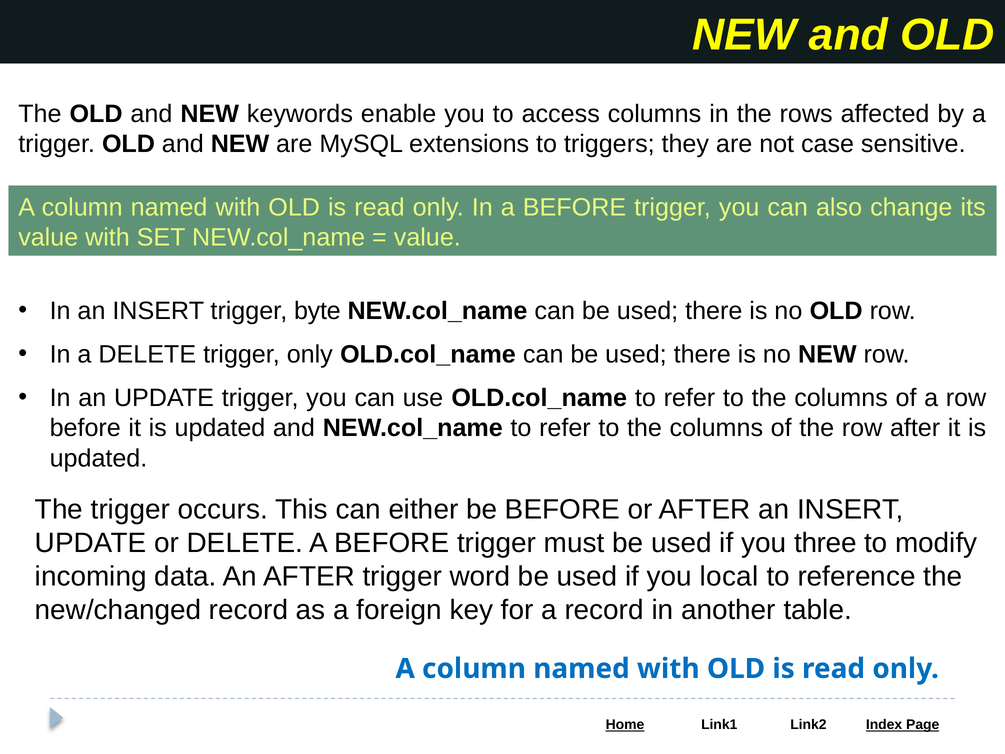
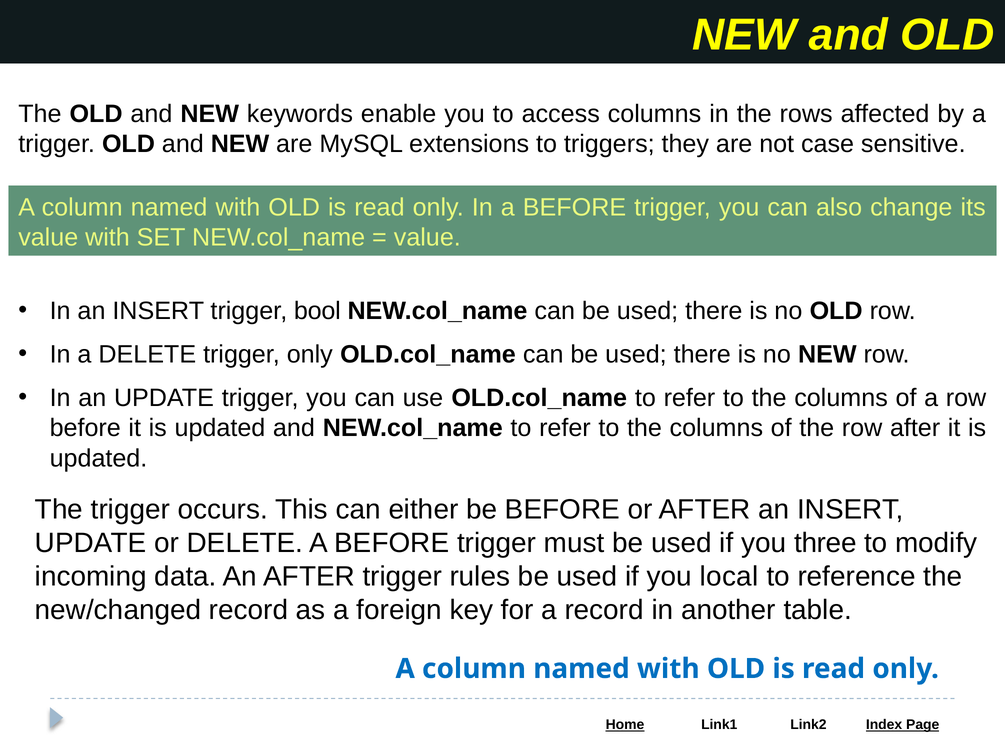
byte: byte -> bool (317, 311)
word: word -> rules (480, 576)
